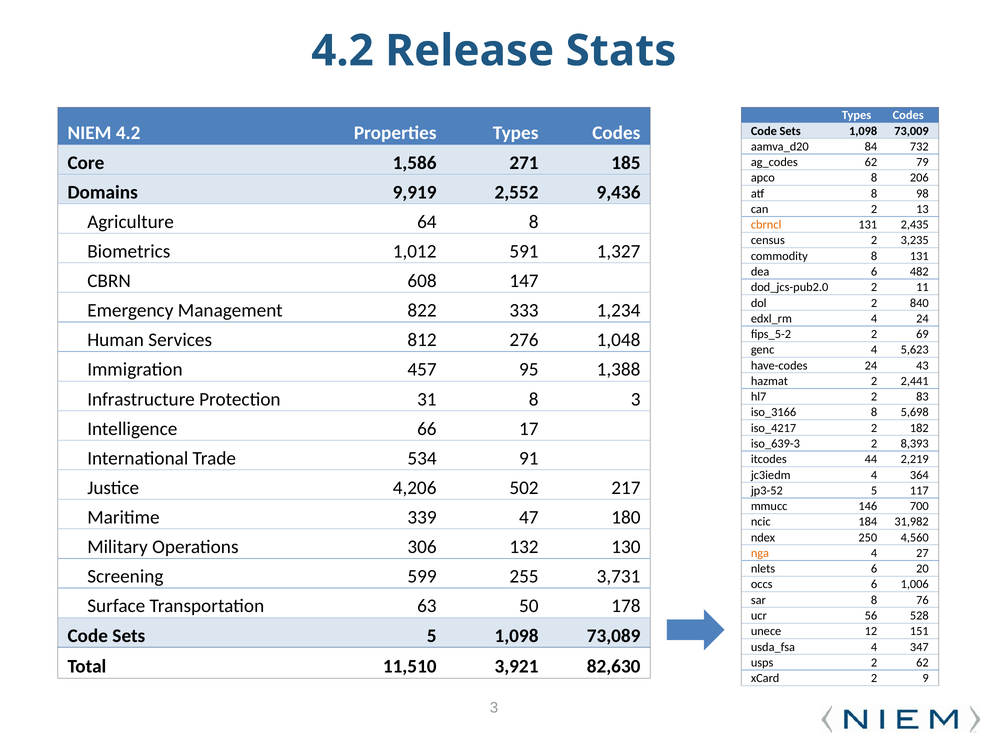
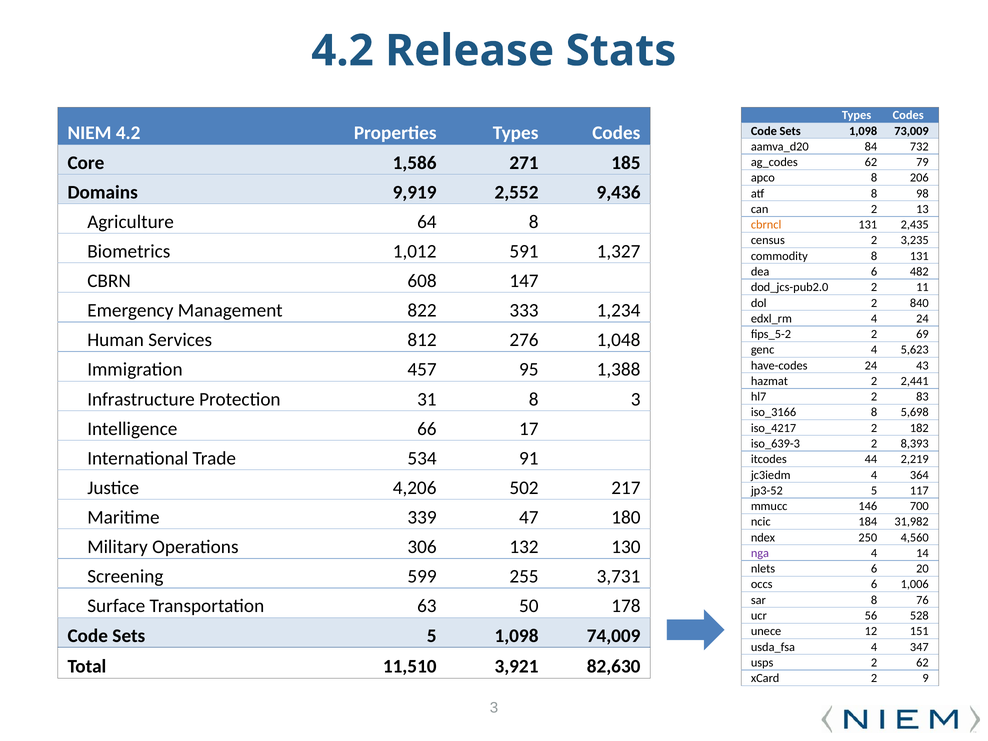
nga colour: orange -> purple (760, 553)
27: 27 -> 14 (922, 553)
73,089: 73,089 -> 74,009 (614, 636)
